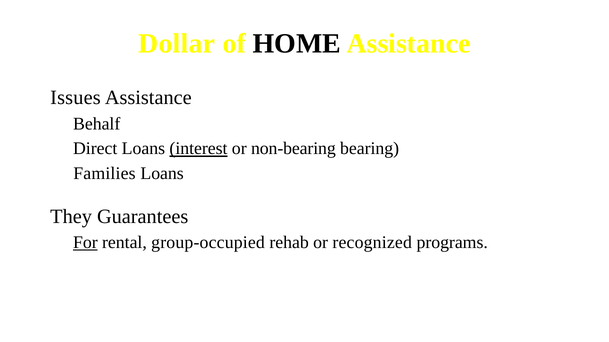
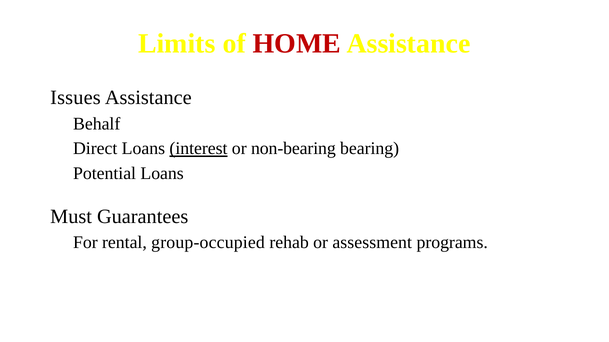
Dollar: Dollar -> Limits (177, 44)
HOME colour: black -> red (297, 44)
Families: Families -> Potential (105, 174)
They: They -> Must (71, 217)
For underline: present -> none (85, 243)
recognized: recognized -> assessment (372, 243)
